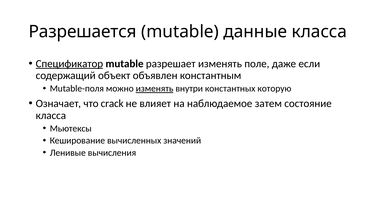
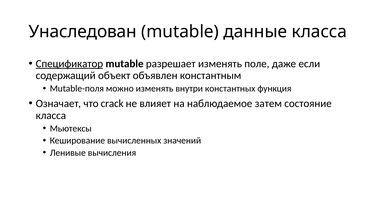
Разрешается: Разрешается -> Унаследован (83, 32)
изменять underline: present -> none (155, 88)
которую: которую -> функция (274, 88)
